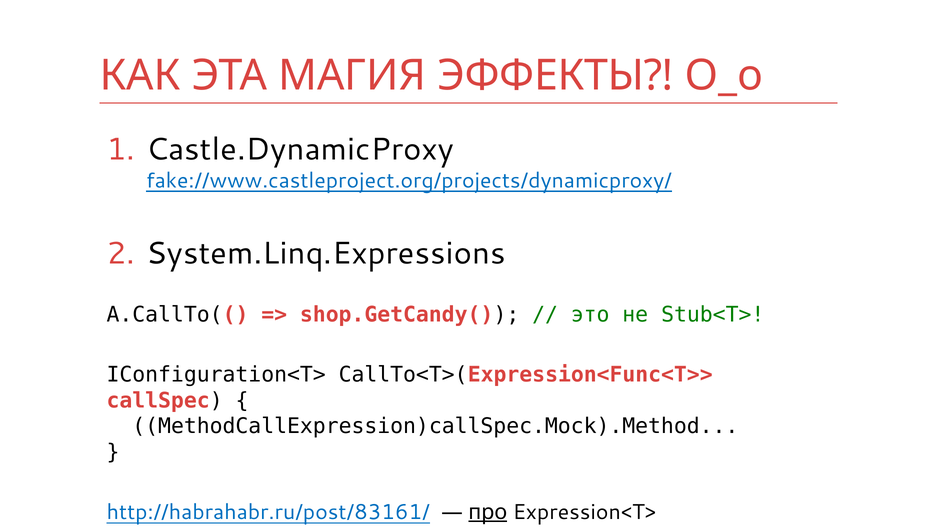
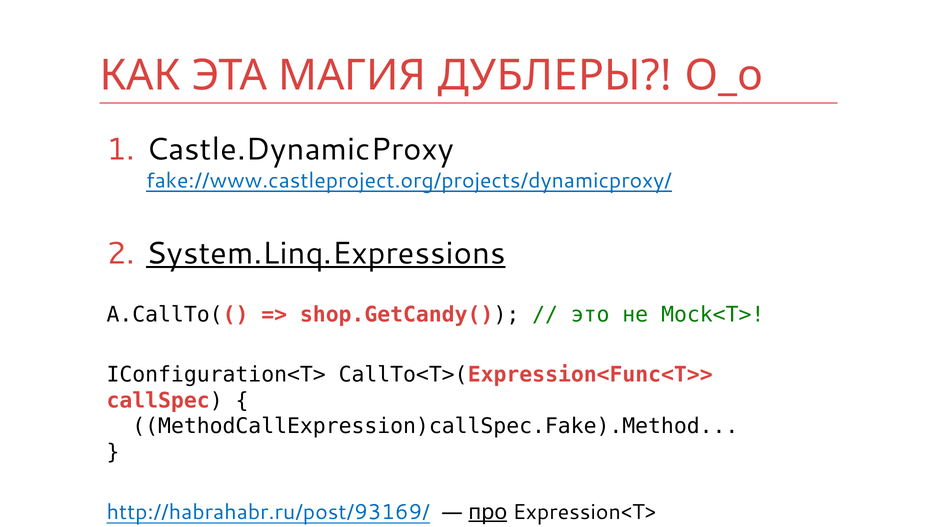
ЭФФЕКТЫ: ЭФФЕКТЫ -> ДУБЛЕРЫ (555, 76)
System.Linq.Expressions underline: none -> present (326, 254)
Stub<T>: Stub<T> -> Mock<T> (713, 315)
MethodCallExpression)callSpec.Mock).Method: MethodCallExpression)callSpec.Mock).Method -> MethodCallExpression)callSpec.Fake).Method (435, 426)
http://habrahabr.ru/post/83161/: http://habrahabr.ru/post/83161/ -> http://habrahabr.ru/post/93169/ (268, 512)
